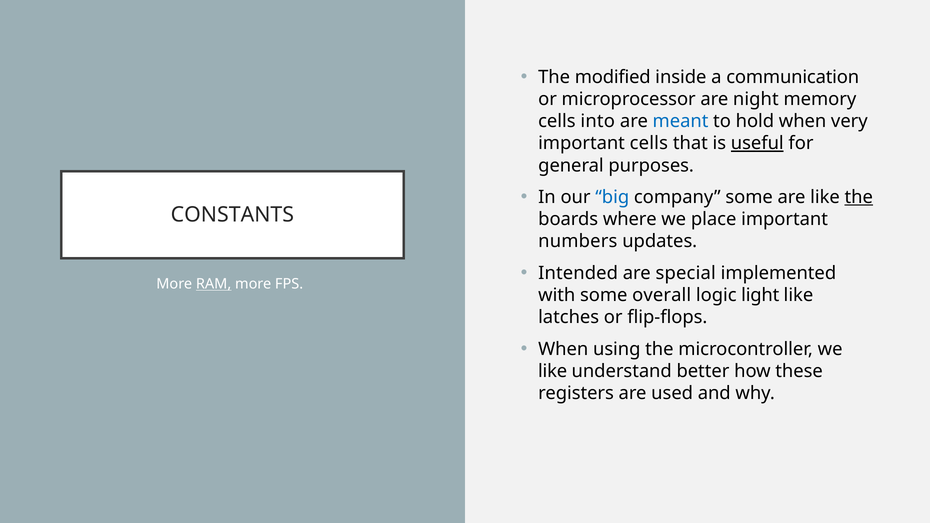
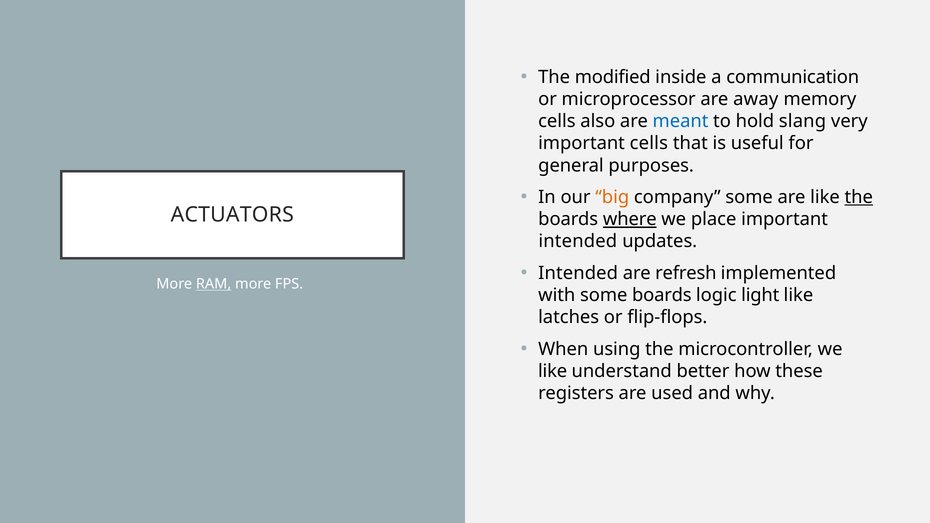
night: night -> away (756, 99)
into: into -> also (598, 121)
hold when: when -> slang (802, 121)
useful underline: present -> none (757, 143)
big colour: blue -> orange (612, 197)
CONSTANTS: CONSTANTS -> ACTUATORS (232, 215)
where underline: none -> present (630, 219)
numbers: numbers -> intended (578, 241)
special: special -> refresh (686, 273)
some overall: overall -> boards (662, 295)
